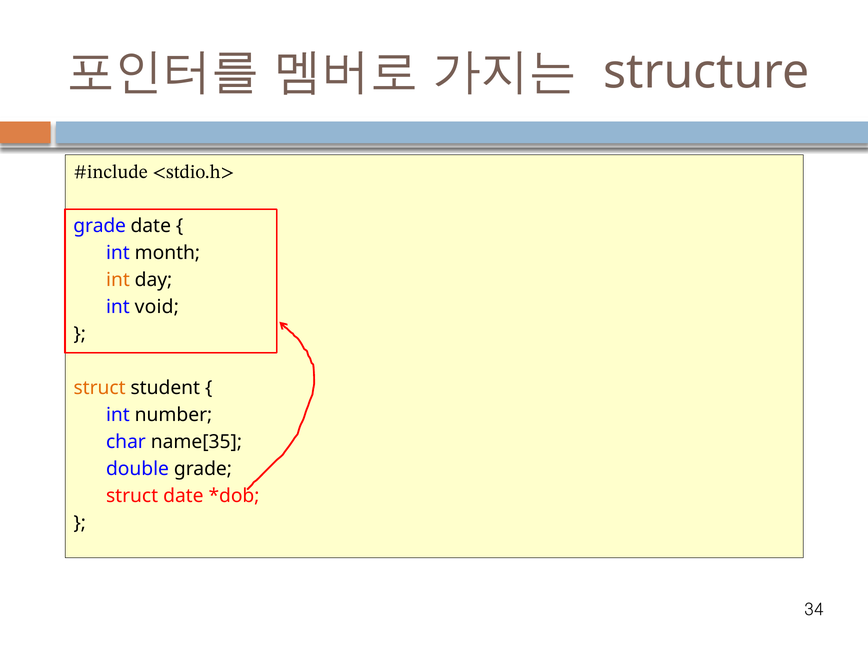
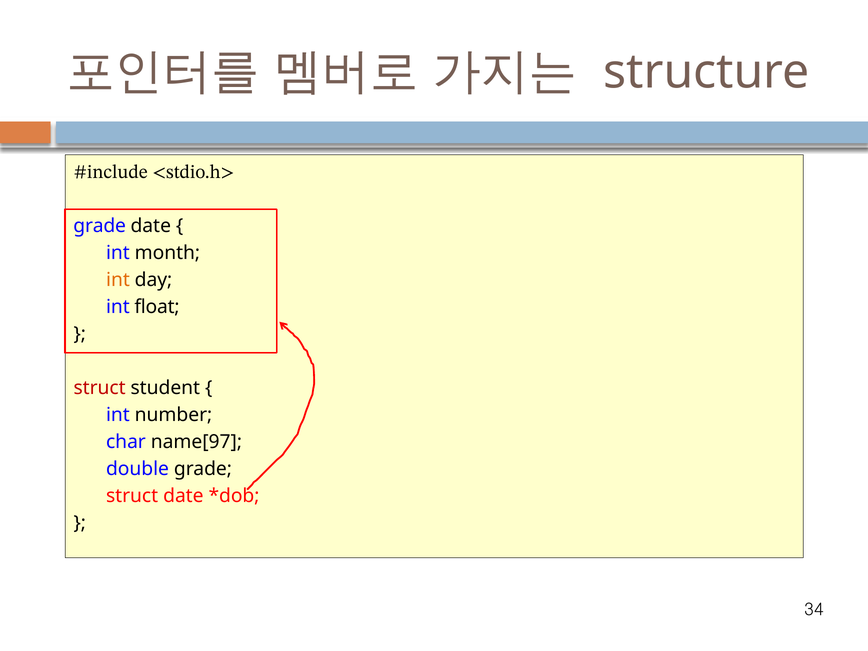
void: void -> float (157, 307)
struct colour: orange -> red (100, 388)
name[35: name[35 -> name[97 (196, 442)
